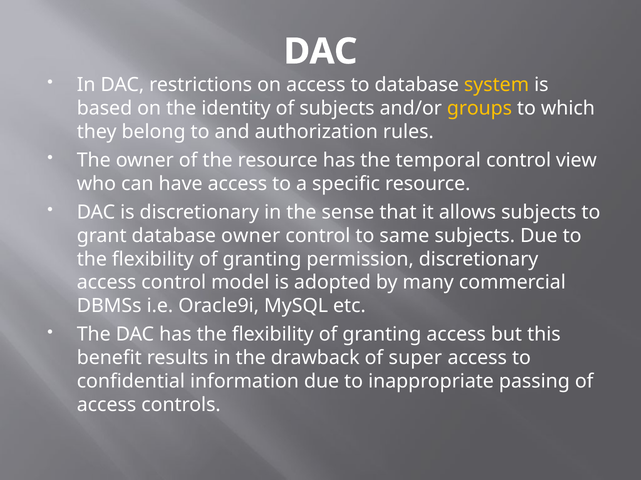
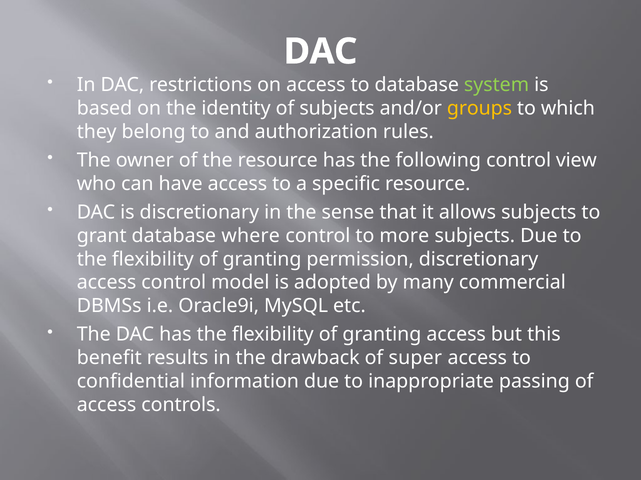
system colour: yellow -> light green (497, 85)
temporal: temporal -> following (438, 161)
database owner: owner -> where (251, 236)
same: same -> more (404, 236)
